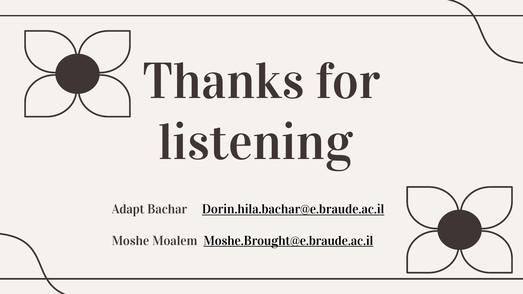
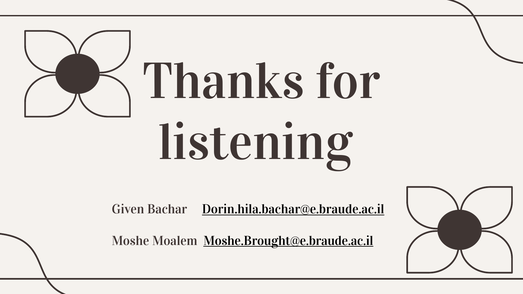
Adapt: Adapt -> Given (128, 209)
